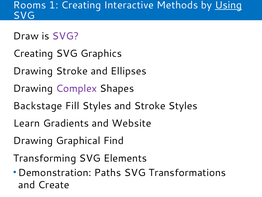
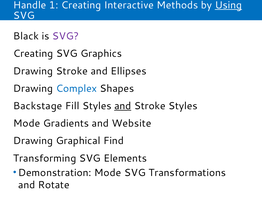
Rooms: Rooms -> Handle (30, 5)
Draw: Draw -> Black (26, 36)
Complex colour: purple -> blue (76, 88)
and underline: none -> present (123, 106)
Learn: Learn -> Mode (27, 123)
Demonstration Paths: Paths -> Mode (108, 172)
Create: Create -> Rotate (54, 184)
